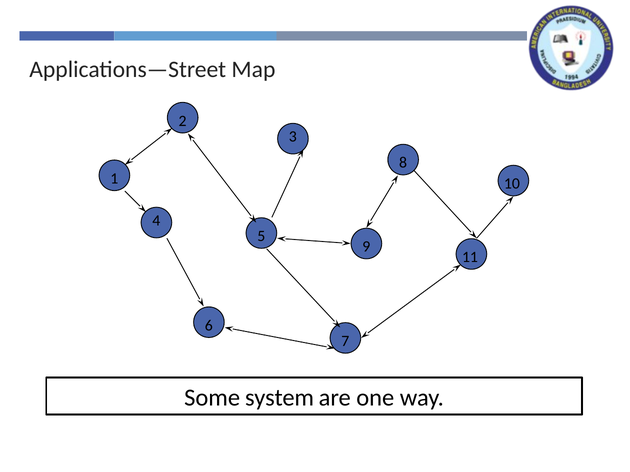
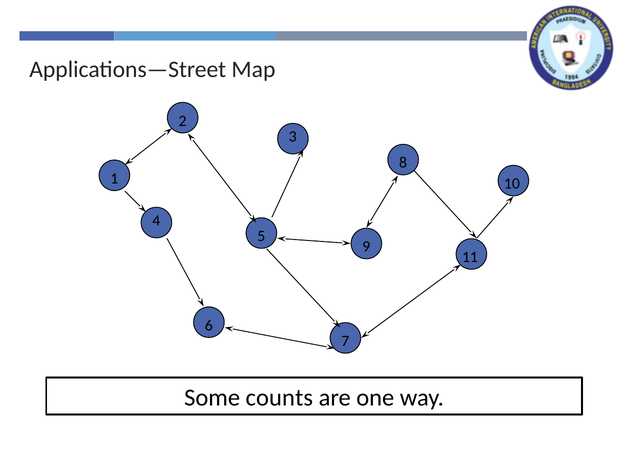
system: system -> counts (279, 398)
